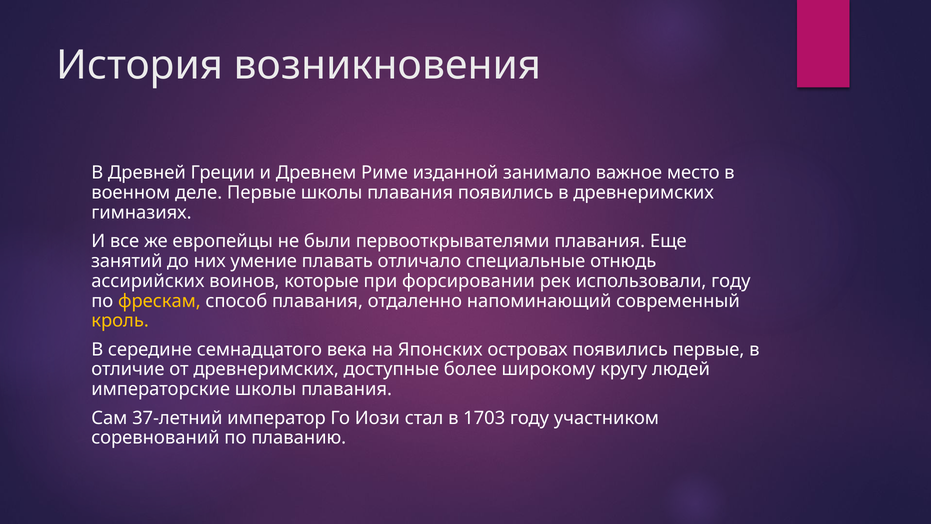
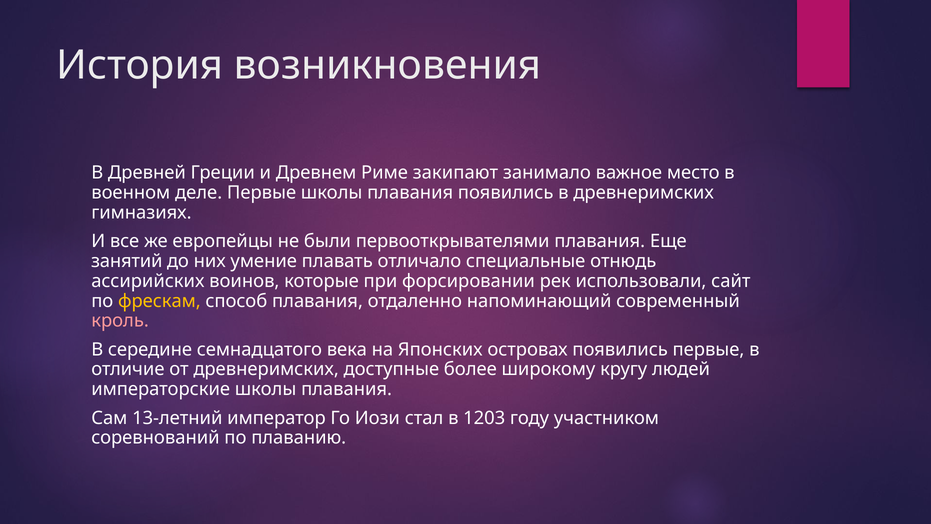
изданной: изданной -> закипают (455, 173)
использовали году: году -> сайт (731, 281)
кроль colour: yellow -> pink (120, 321)
37-летний: 37-летний -> 13-летний (177, 418)
1703: 1703 -> 1203 (484, 418)
